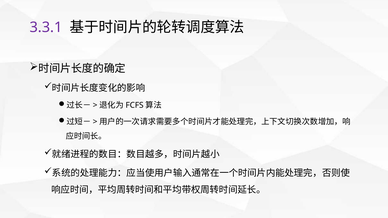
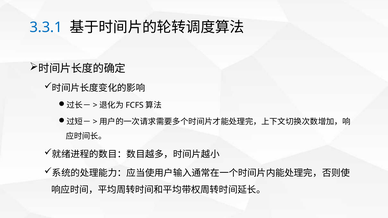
3.3.1 colour: purple -> blue (46, 27)
